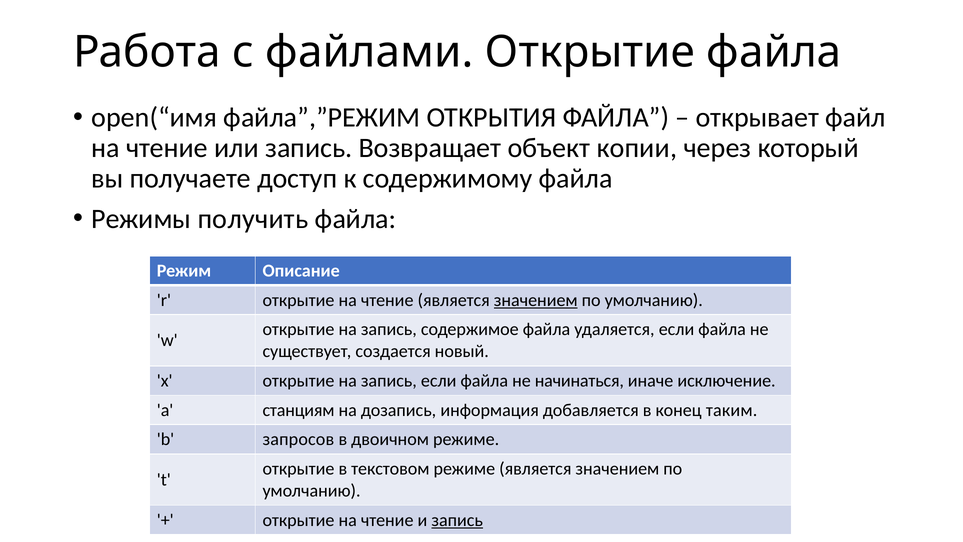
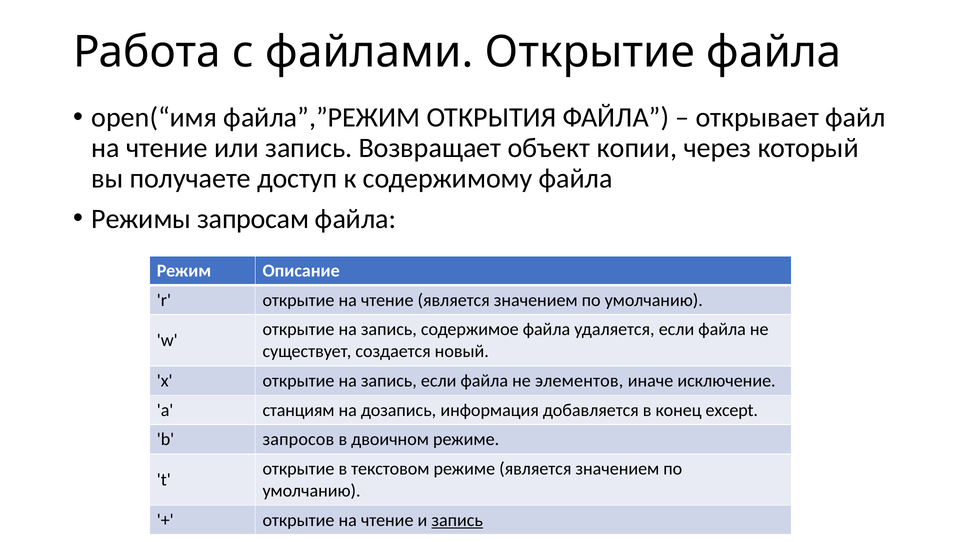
получить: получить -> запросам (253, 219)
значением underline: present -> none (536, 300)
начинаться: начинаться -> элементов (579, 381)
таким: таким -> except (732, 410)
